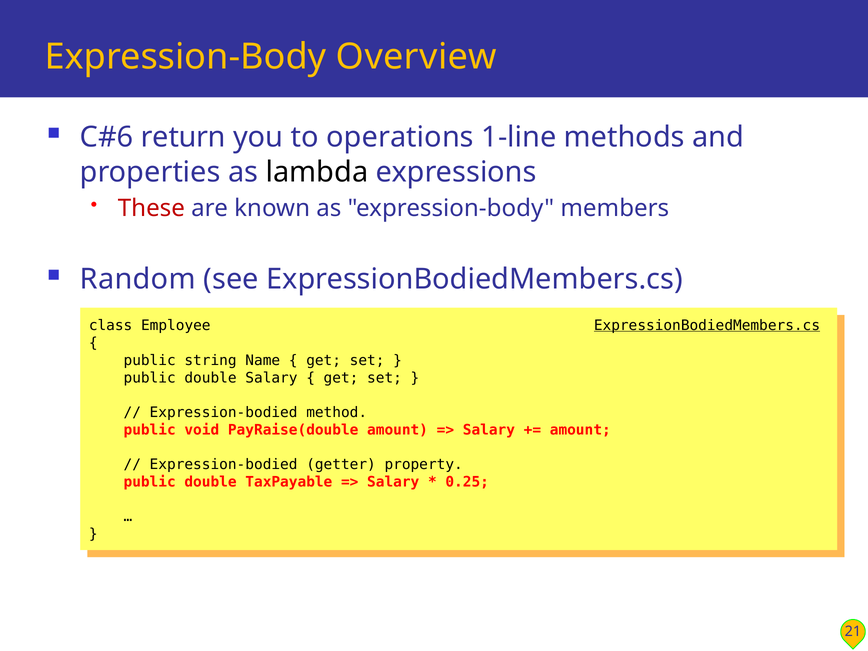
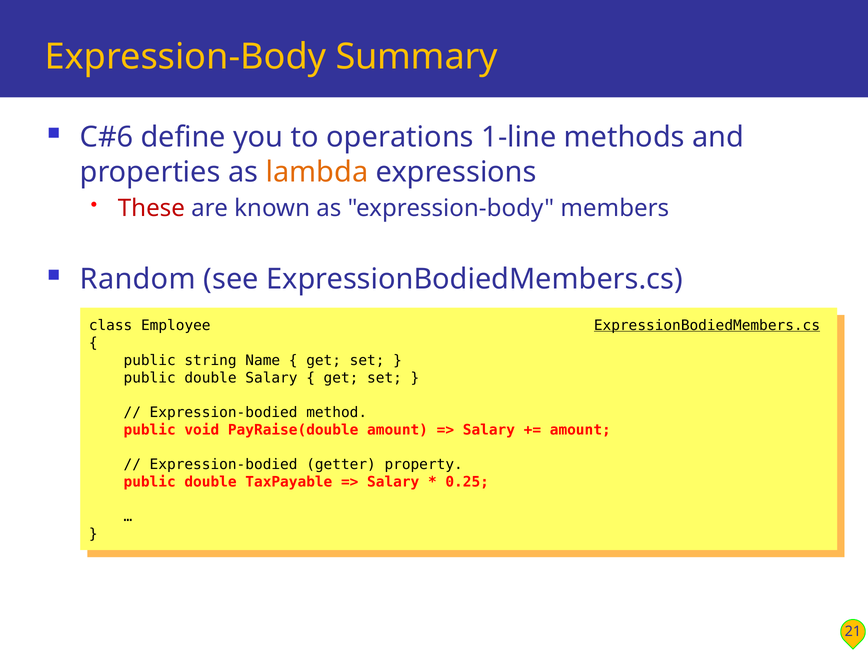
Overview: Overview -> Summary (417, 57)
return: return -> define (183, 137)
lambda colour: black -> orange (317, 172)
